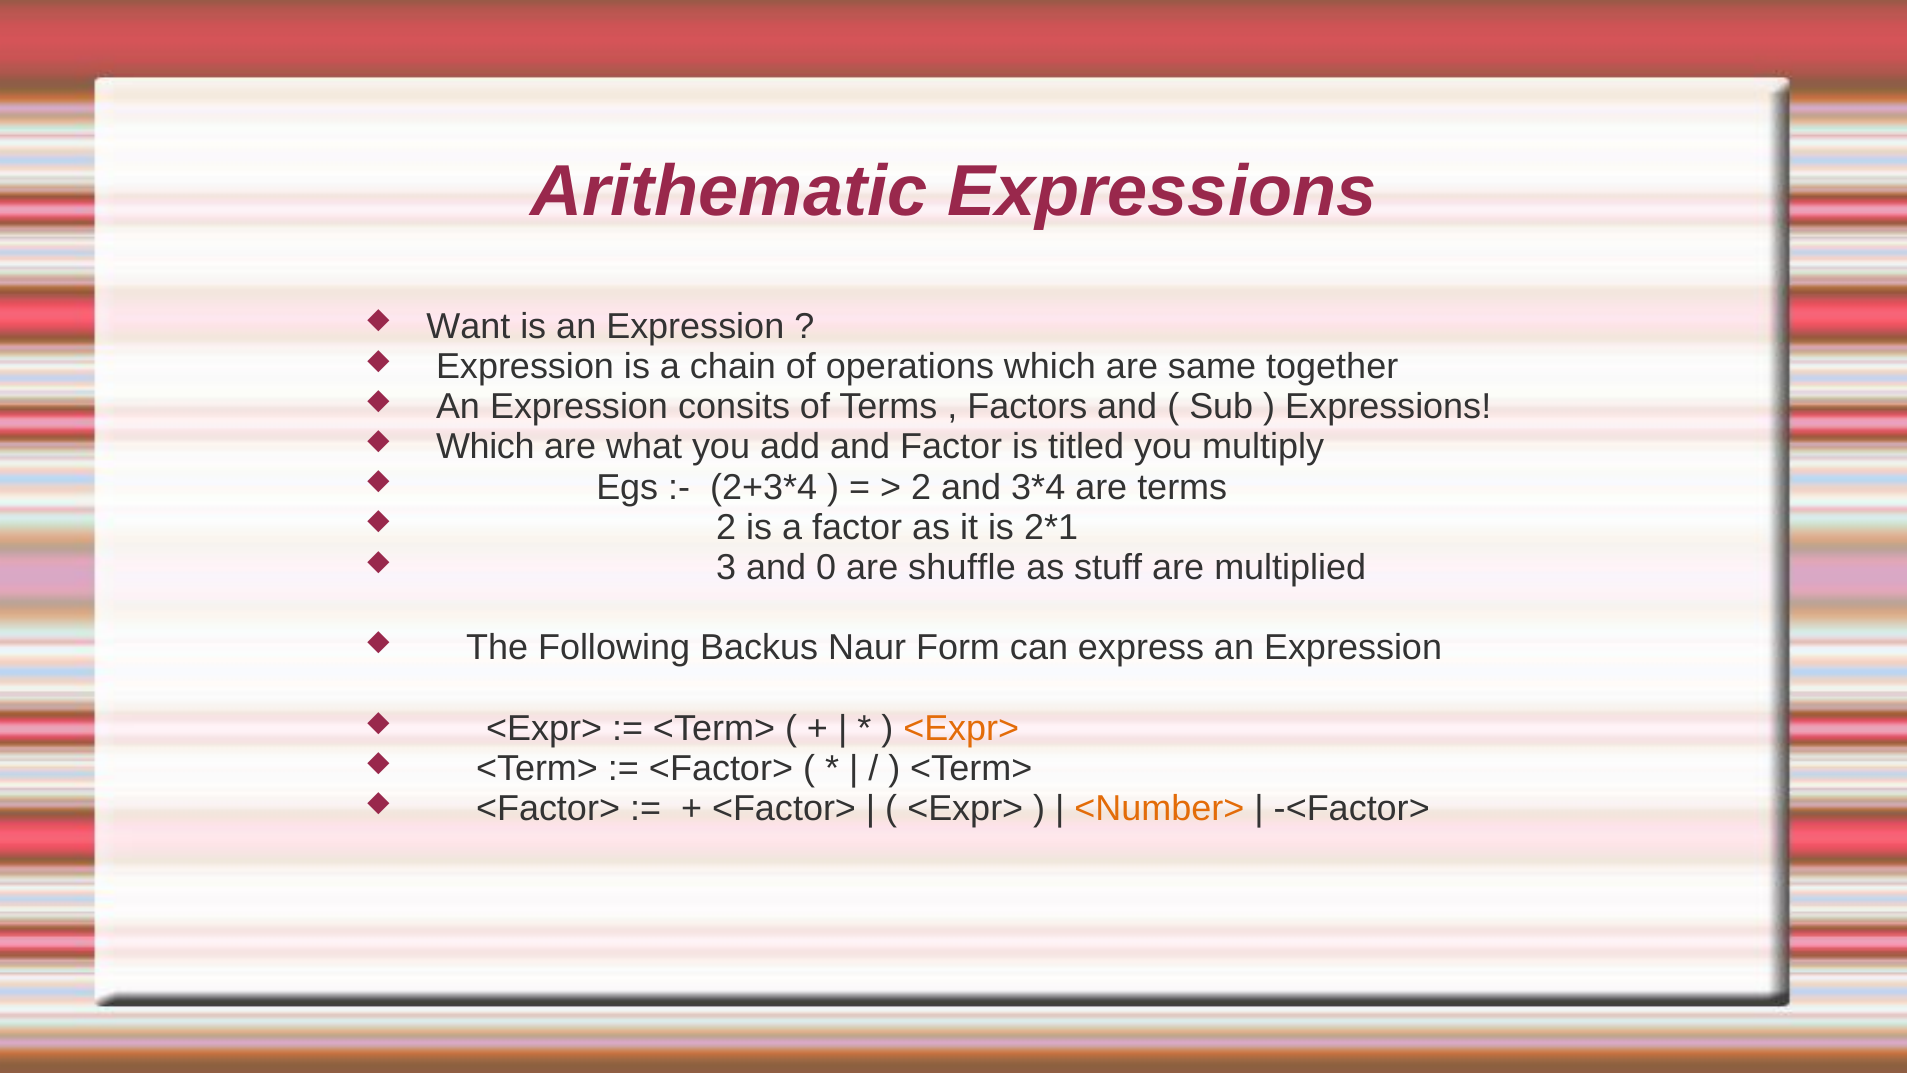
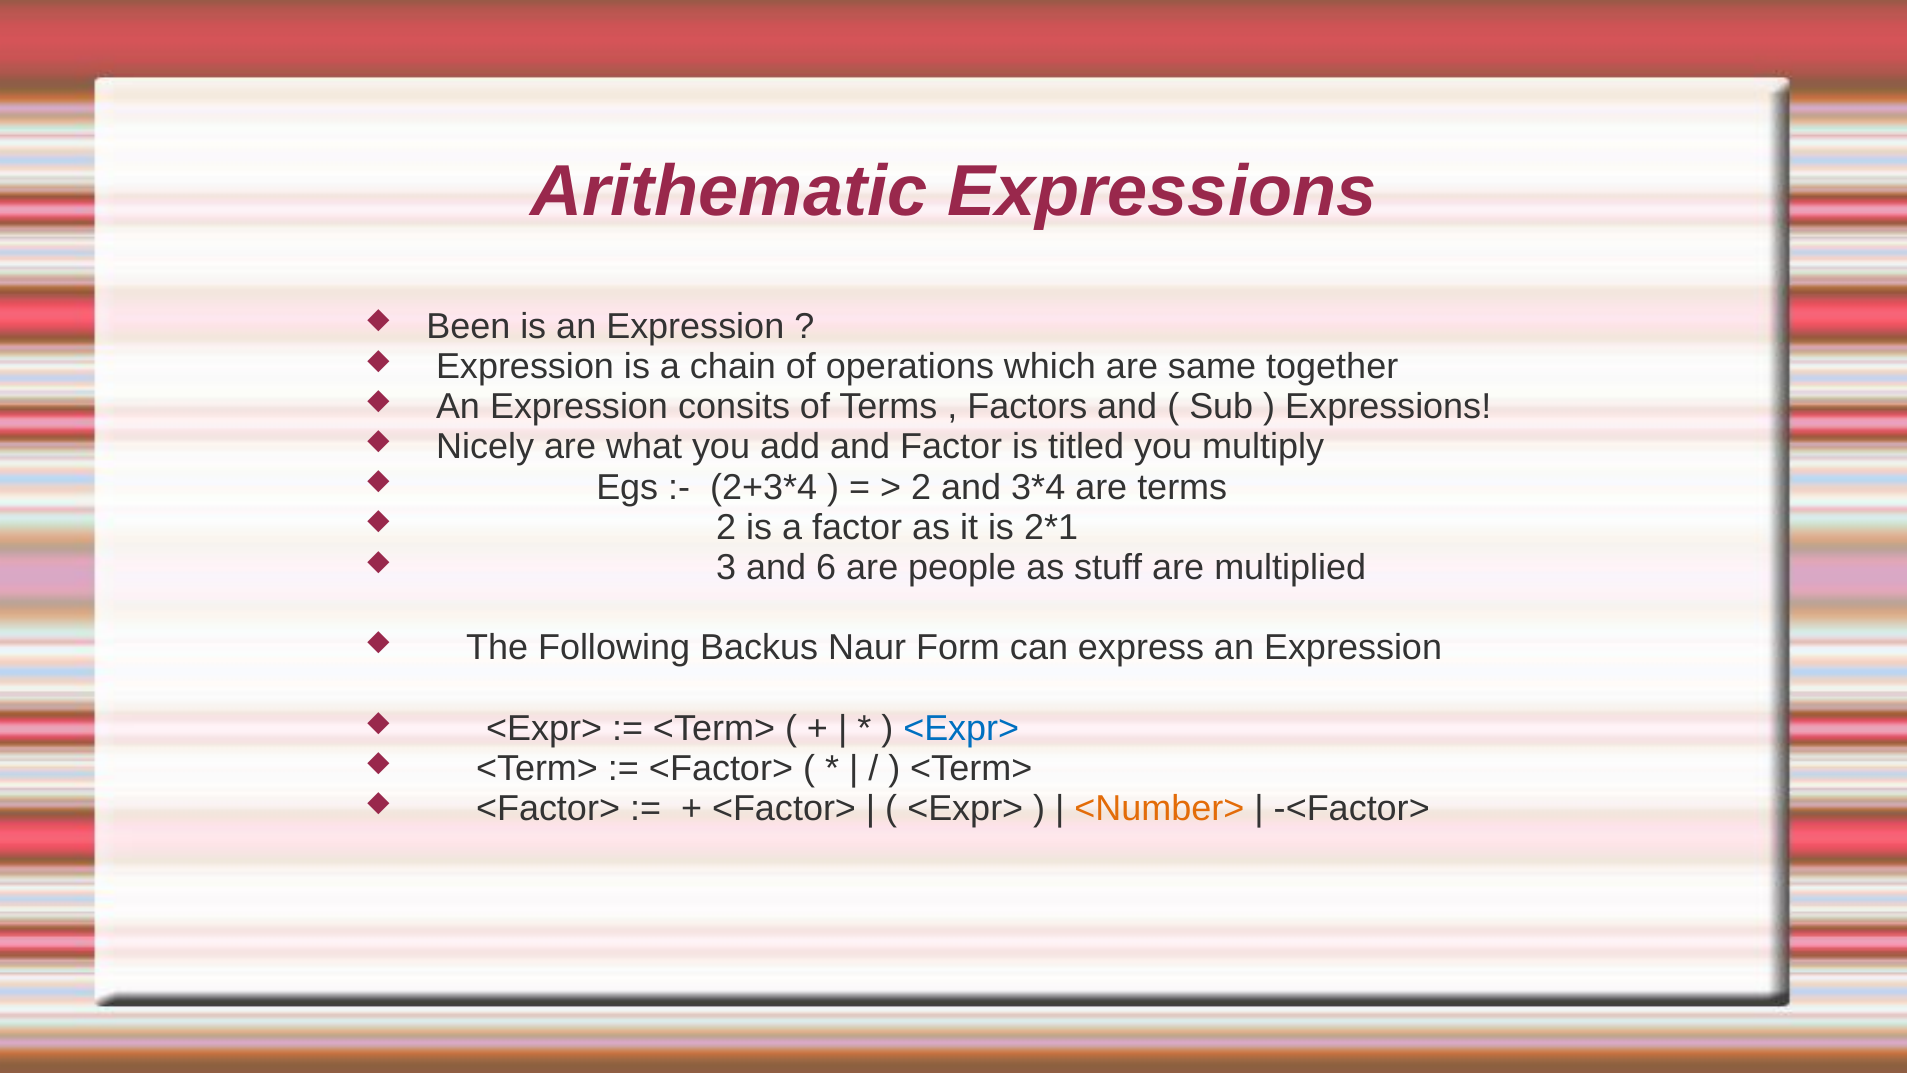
Want: Want -> Been (468, 326)
Which: Which -> Nicely (485, 447)
0: 0 -> 6 (826, 567)
shuffle: shuffle -> people (962, 567)
<Expr> colour: orange -> blue (961, 728)
